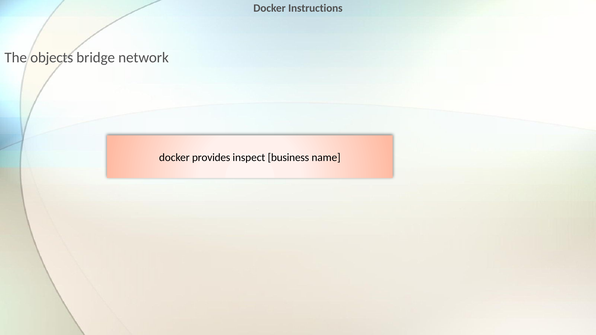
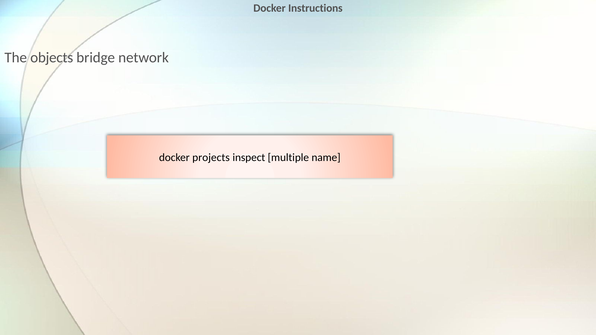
provides: provides -> projects (211, 158)
business: business -> multiple (288, 158)
